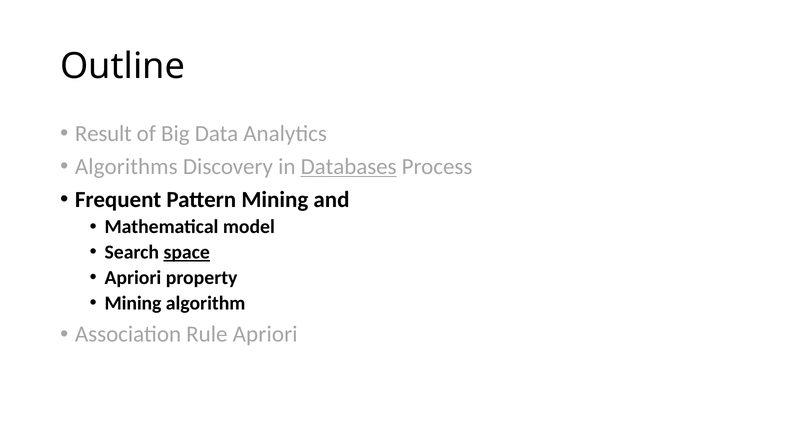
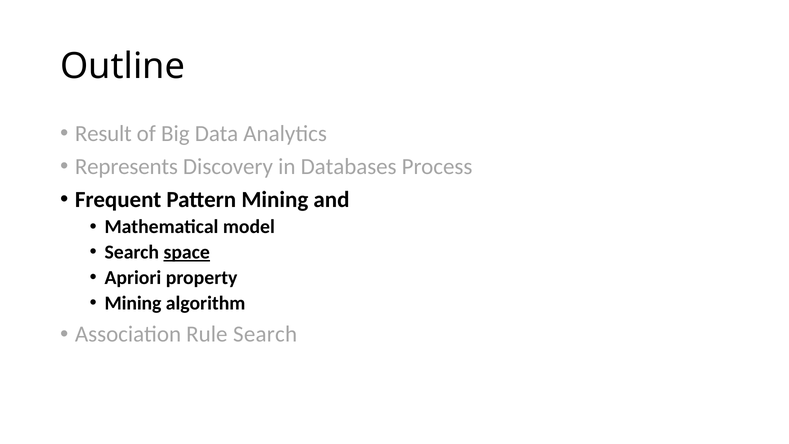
Algorithms: Algorithms -> Represents (126, 166)
Databases underline: present -> none (349, 166)
Rule Apriori: Apriori -> Search (265, 334)
